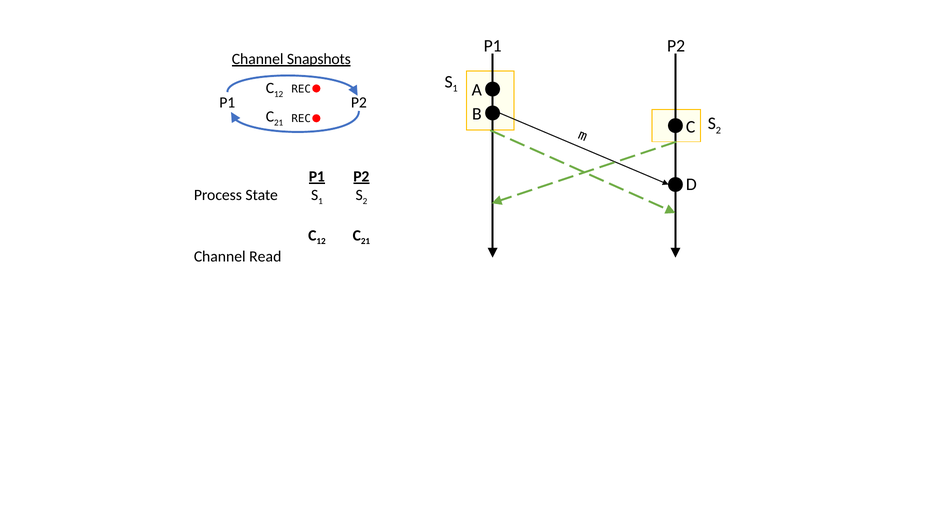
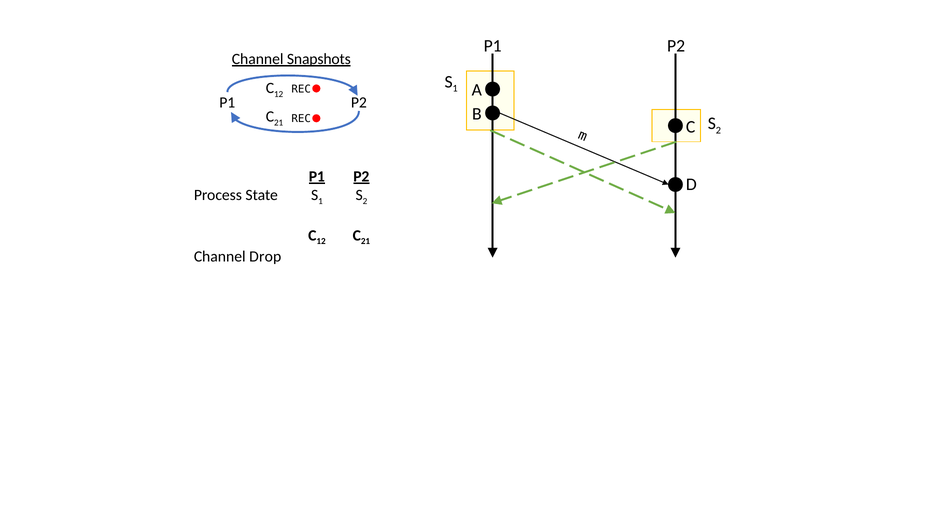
Read: Read -> Drop (265, 257)
